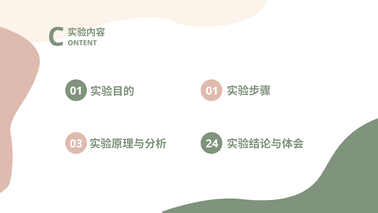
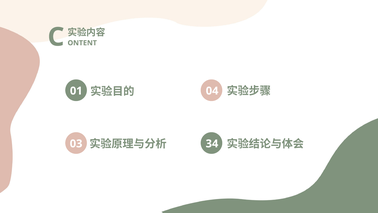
01 01: 01 -> 04 (212, 91)
24: 24 -> 34 (212, 143)
